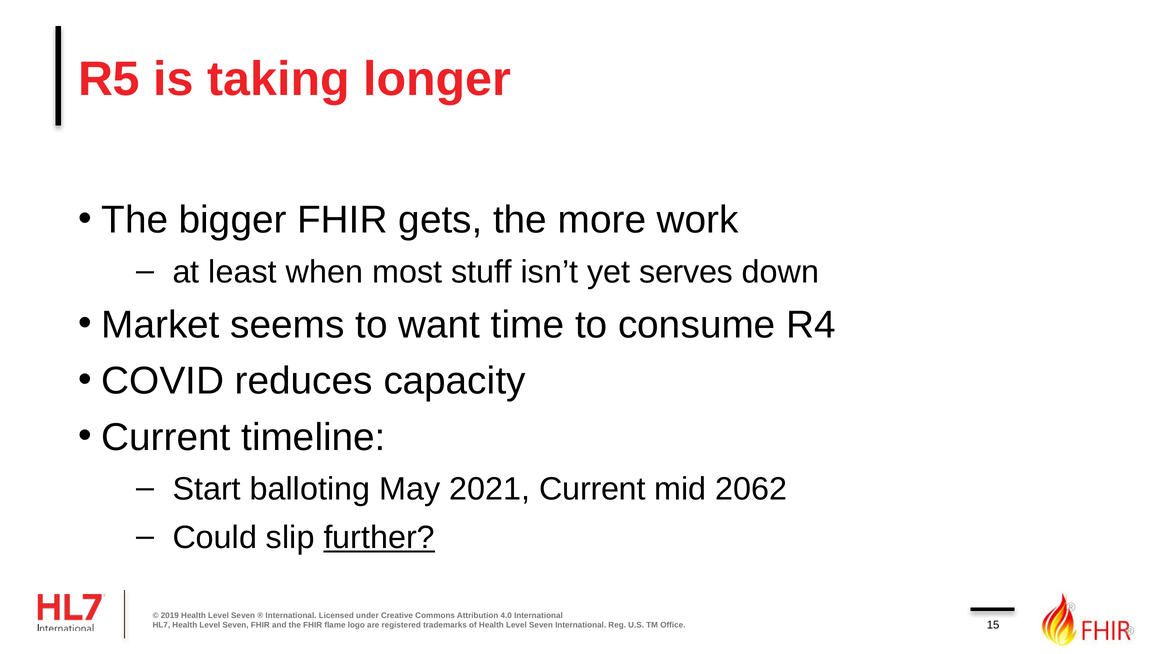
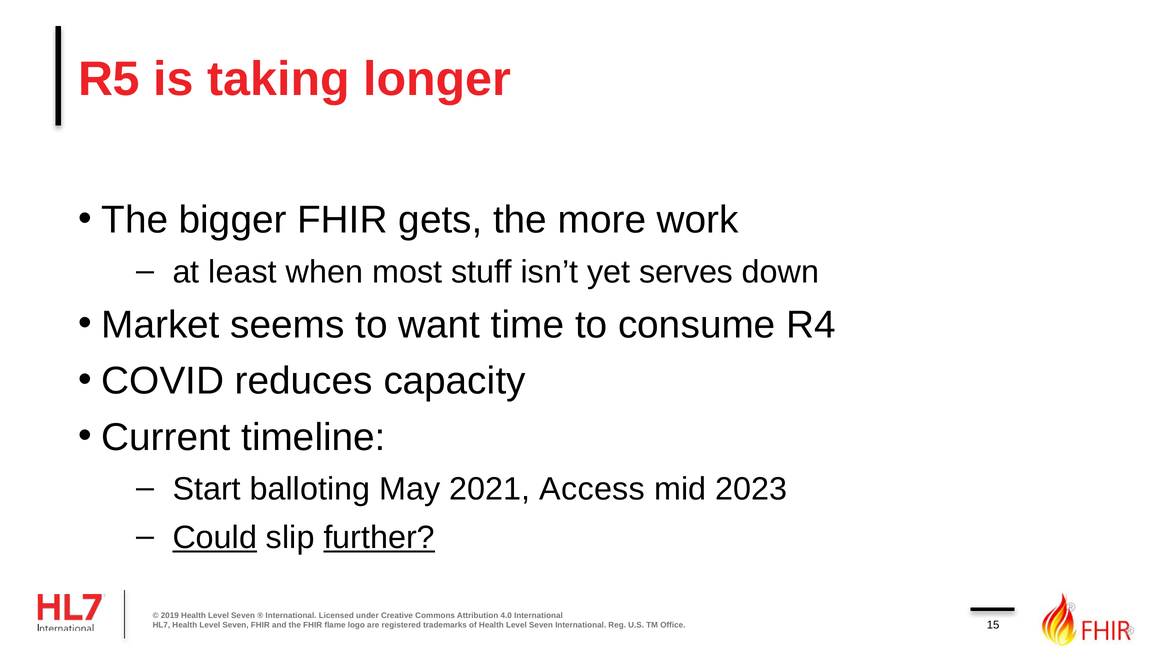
2021 Current: Current -> Access (592, 489)
2062: 2062 -> 2023 (751, 489)
Could underline: none -> present (215, 538)
